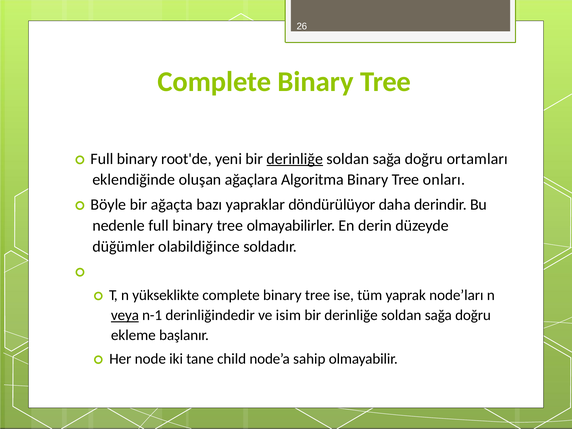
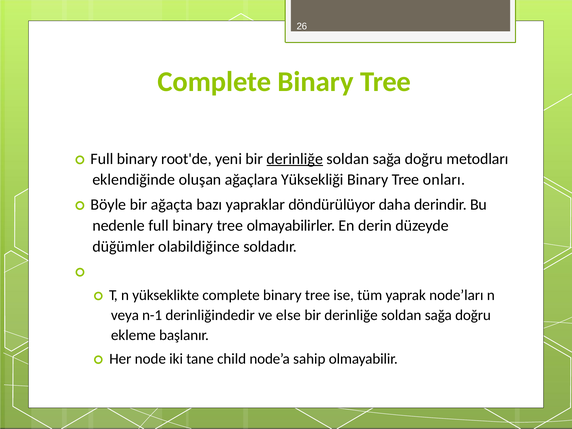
ortamları: ortamları -> metodları (477, 159)
Algoritma: Algoritma -> Yüksekliği (312, 180)
veya underline: present -> none (125, 315)
isim: isim -> else (288, 315)
